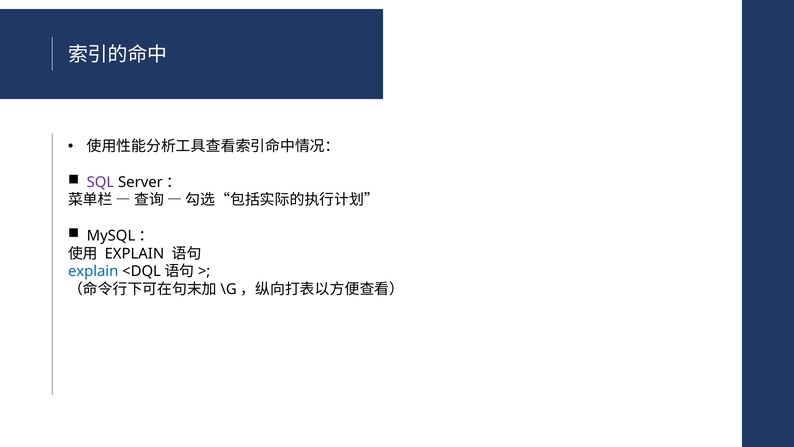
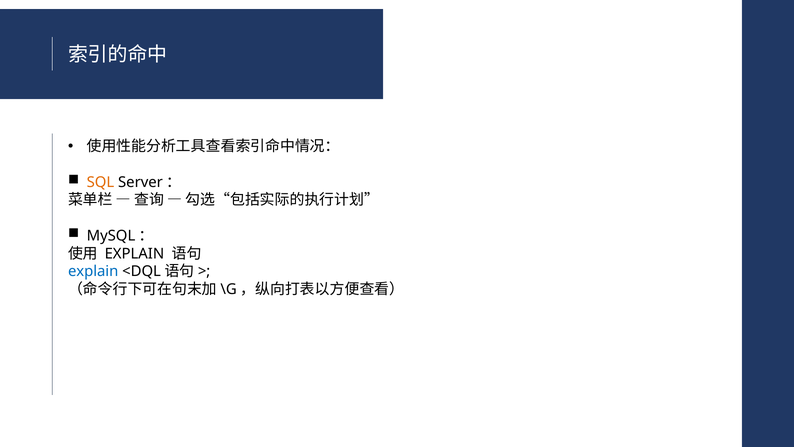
SQL colour: purple -> orange (100, 182)
